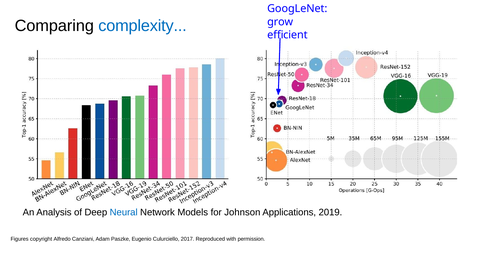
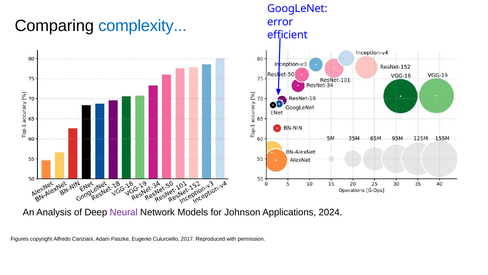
grow: grow -> error (280, 22)
Neural colour: blue -> purple (124, 212)
2019: 2019 -> 2024 (330, 212)
